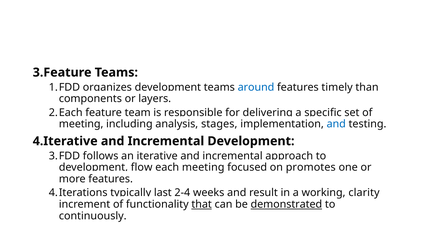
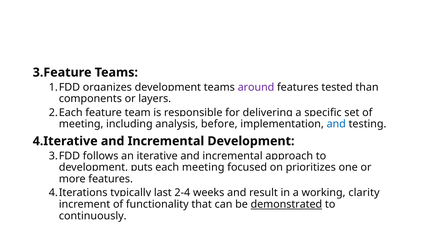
around colour: blue -> purple (256, 87)
timely: timely -> tested (337, 87)
stages: stages -> before (219, 124)
flow: flow -> puts (142, 168)
promotes: promotes -> prioritizes (311, 168)
that underline: present -> none (202, 205)
